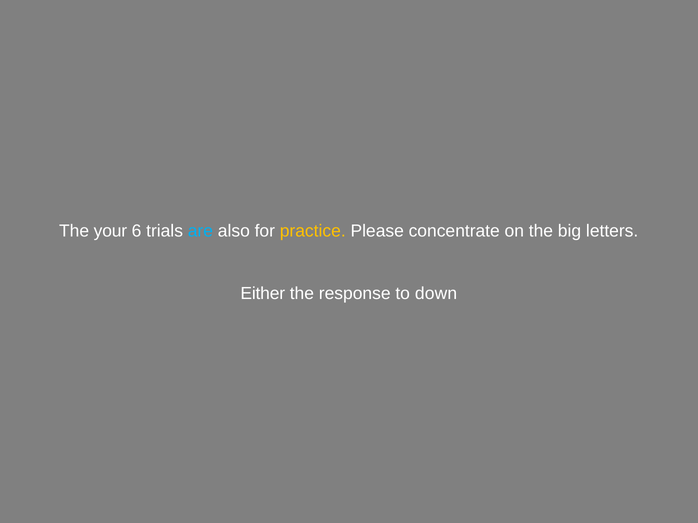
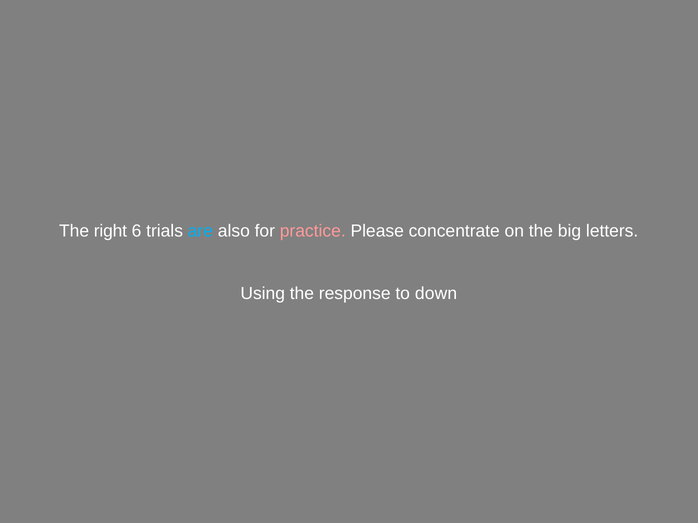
your: your -> right (110, 231)
practice colour: yellow -> pink (313, 231)
Either: Either -> Using (263, 294)
